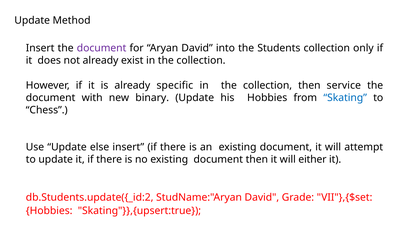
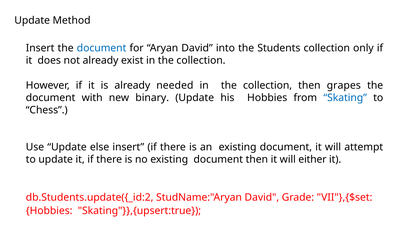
document colour: purple -> blue (102, 48)
specific: specific -> needed (175, 85)
service: service -> grapes (344, 85)
